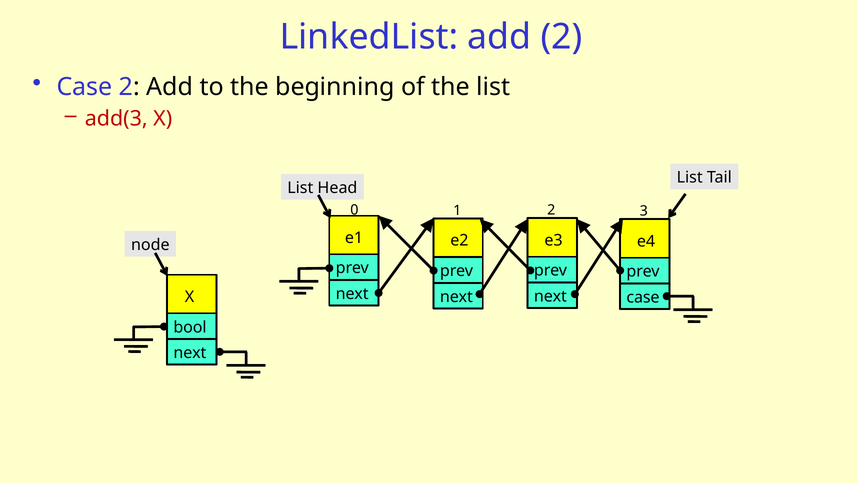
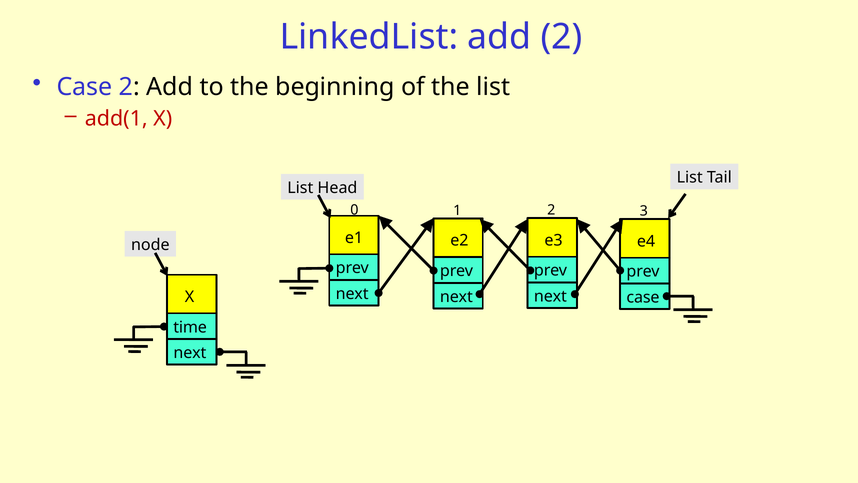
add(3: add(3 -> add(1 (116, 119)
bool: bool -> time (190, 327)
